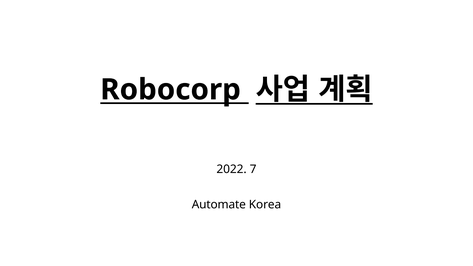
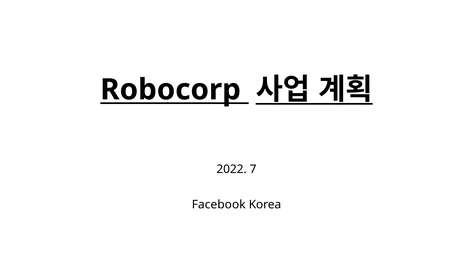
Automate: Automate -> Facebook (219, 205)
